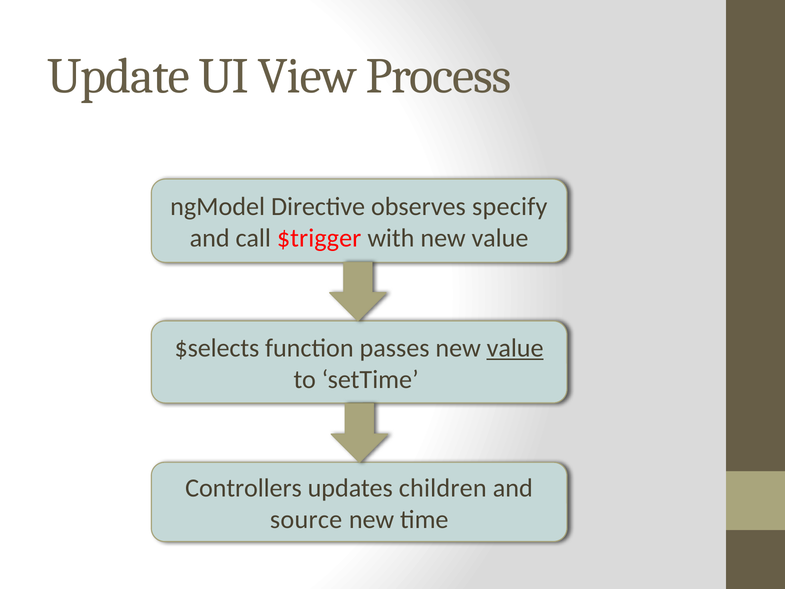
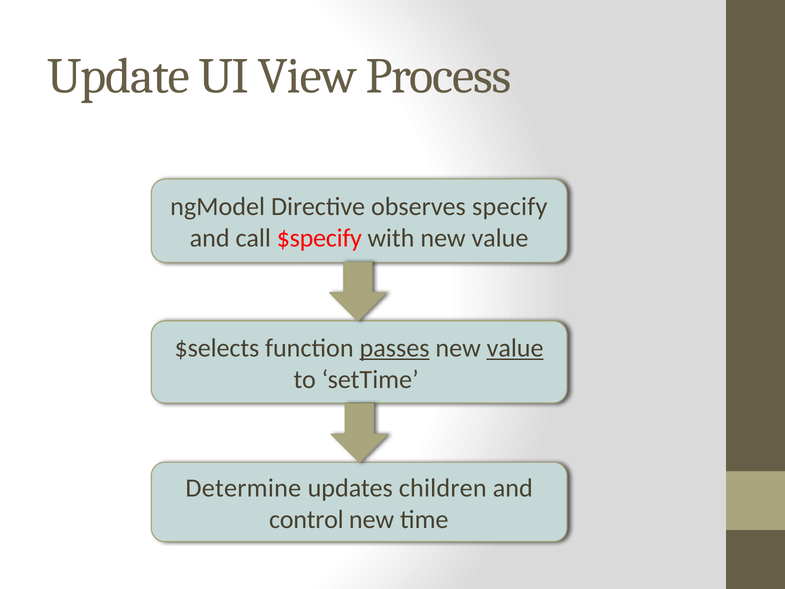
$trigger: $trigger -> $specify (319, 238)
passes underline: none -> present (395, 348)
Controllers: Controllers -> Determine (243, 488)
source: source -> control (306, 519)
